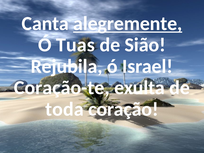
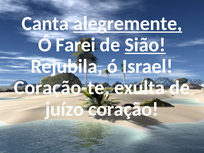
Tuas: Tuas -> Farei (76, 45)
Sião underline: none -> present (145, 45)
toda: toda -> juízo (65, 109)
